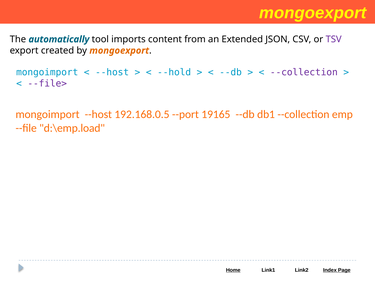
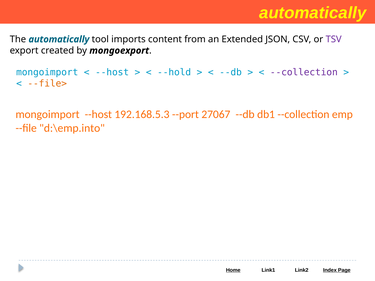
mongoexport: mongoexport -> automatically (313, 13)
mongoexport colour: orange -> black (119, 51)
--file> colour: purple -> orange (47, 84)
192.168.0.5: 192.168.0.5 -> 192.168.5.3 (142, 115)
19165: 19165 -> 27067 (216, 115)
d:\emp.load: d:\emp.load -> d:\emp.into (72, 128)
